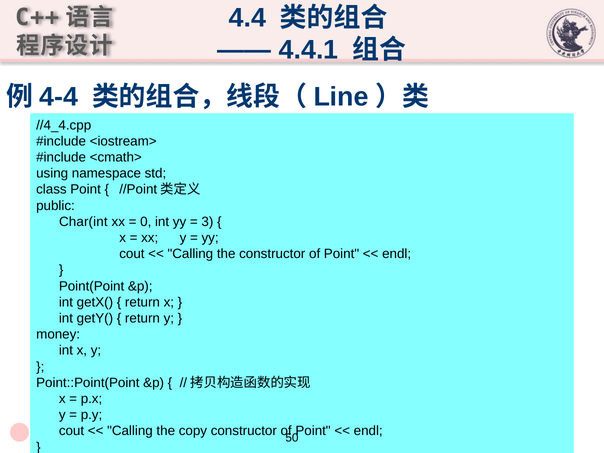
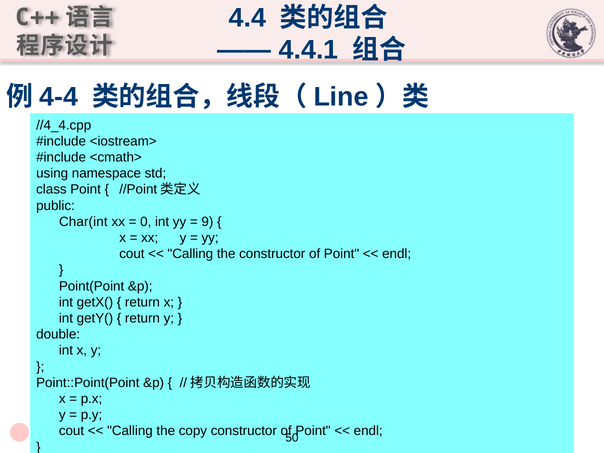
3: 3 -> 9 (207, 222)
money: money -> double (58, 334)
